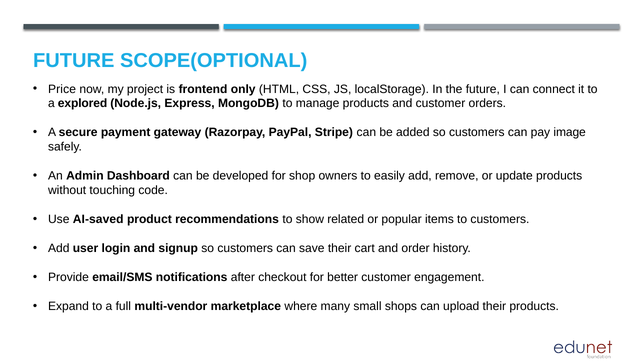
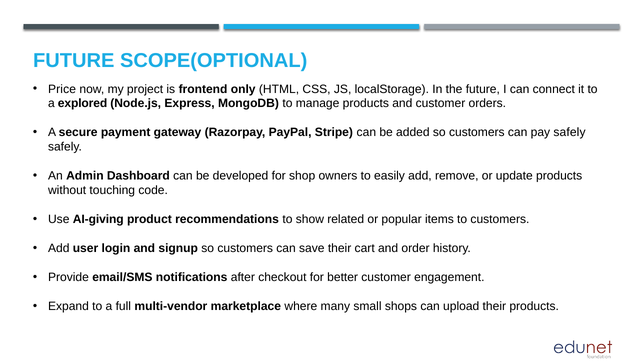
pay image: image -> safely (570, 132)
AI-saved: AI-saved -> AI-giving (98, 219)
